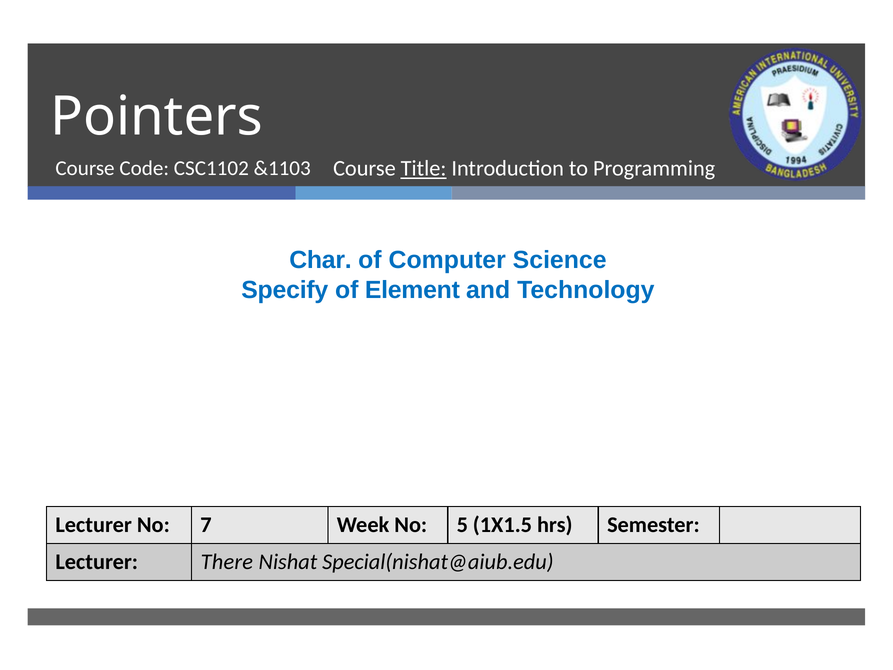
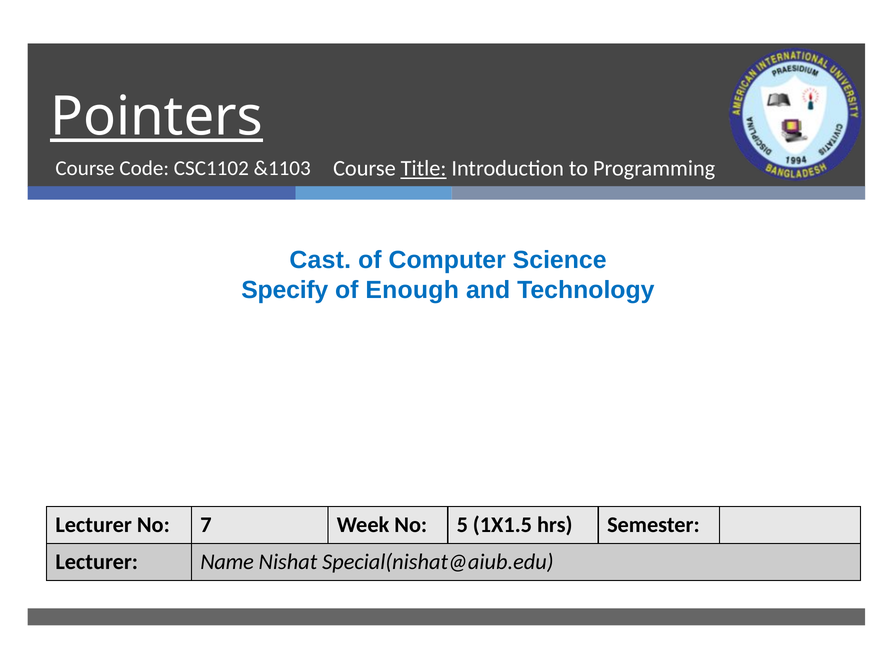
Pointers underline: none -> present (156, 117)
Char: Char -> Cast (320, 260)
Element: Element -> Enough (412, 290)
There: There -> Name (227, 562)
